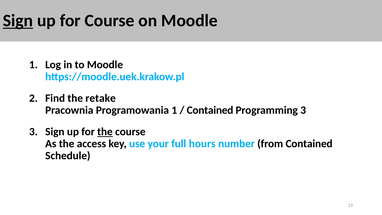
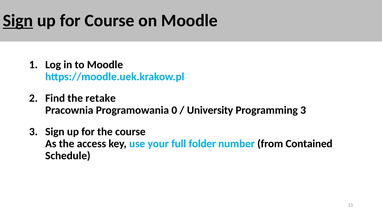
Programowania 1: 1 -> 0 (174, 110)
Contained: Contained -> University (210, 110)
the underline: present -> none (105, 132)
hours: hours -> folder (202, 144)
